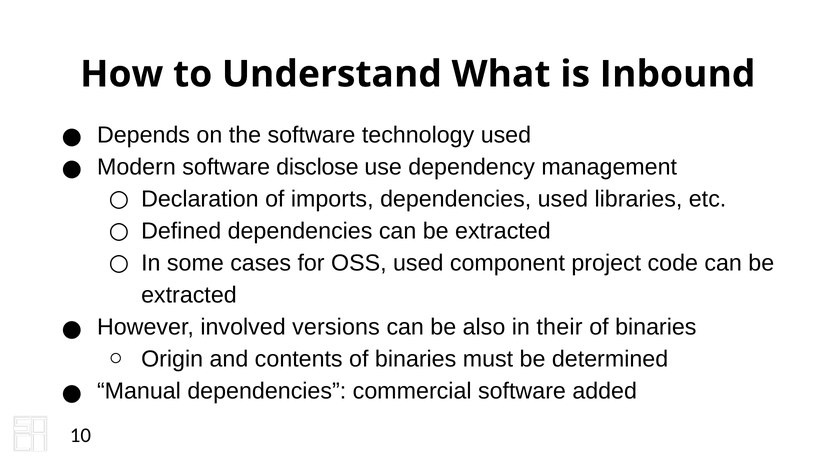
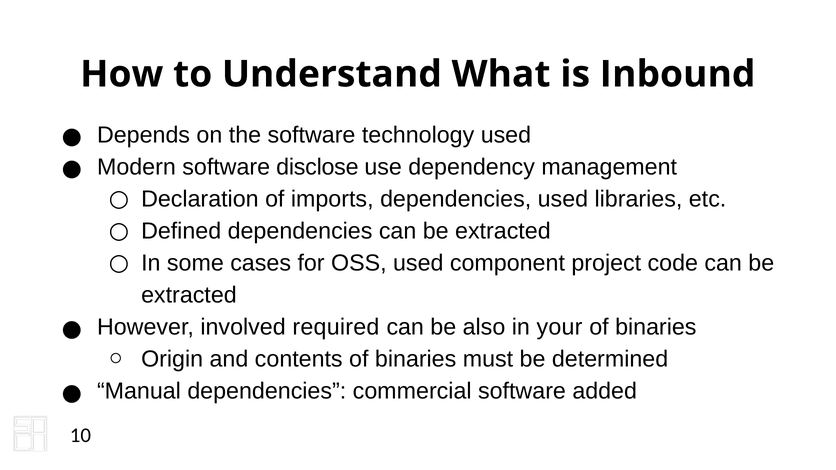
versions: versions -> required (336, 327)
their: their -> your (559, 327)
